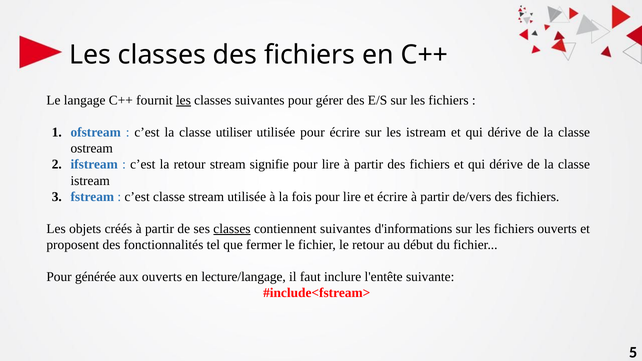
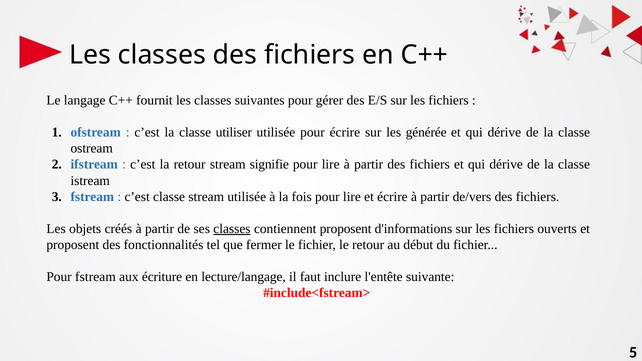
les underline: present -> none (183, 100)
les istream: istream -> générée (426, 133)
contiennent suivantes: suivantes -> proposent (346, 229)
Pour générée: générée -> fstream (95, 277)
aux ouverts: ouverts -> écriture (162, 277)
